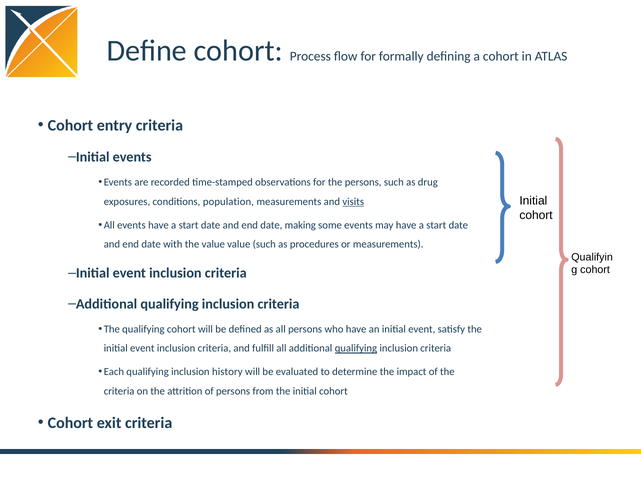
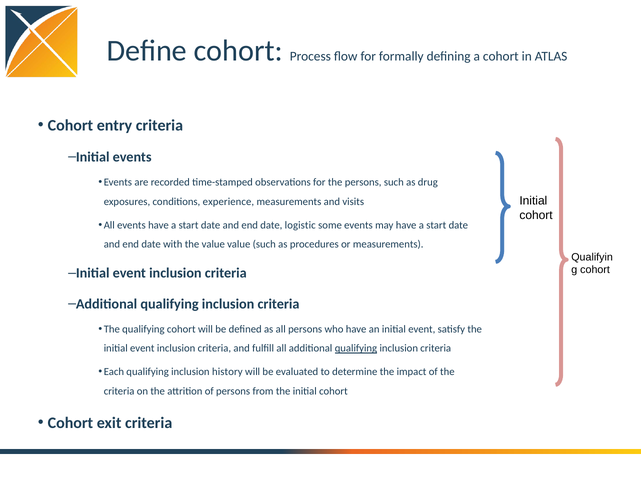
population: population -> experience (228, 202)
visits underline: present -> none (353, 202)
making: making -> logistic (300, 225)
